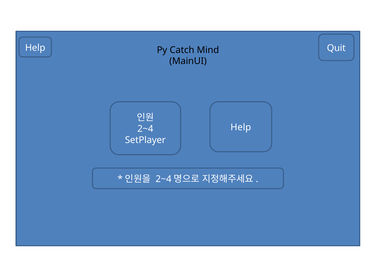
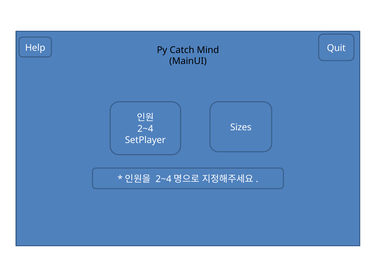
Help: Help -> Sizes (241, 127)
